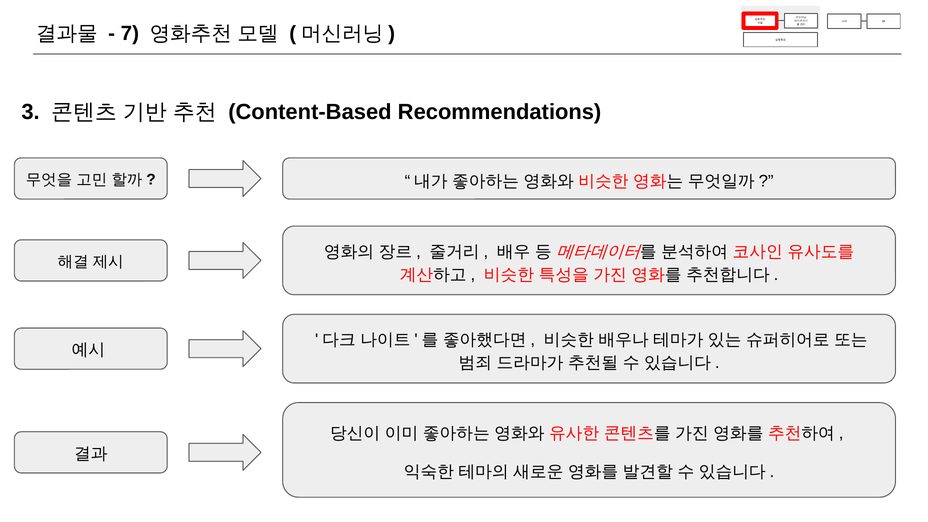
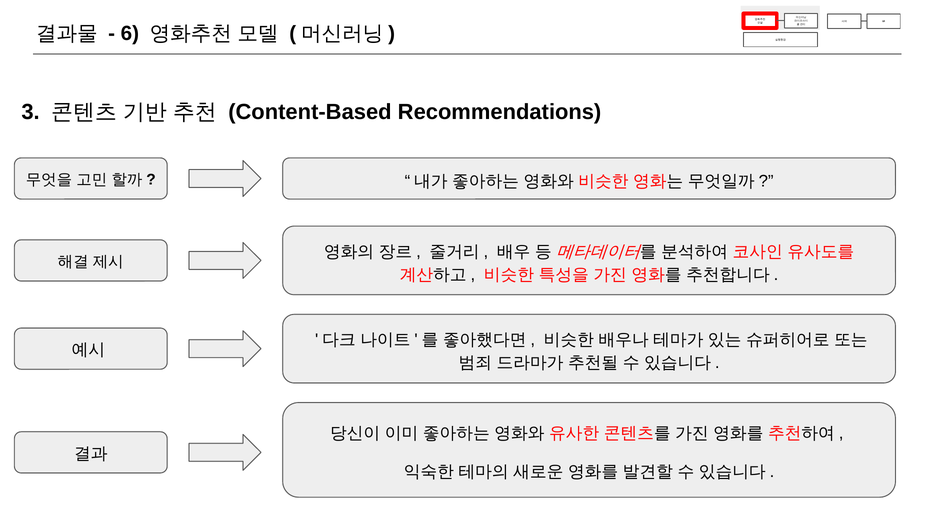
7: 7 -> 6 (130, 33)
